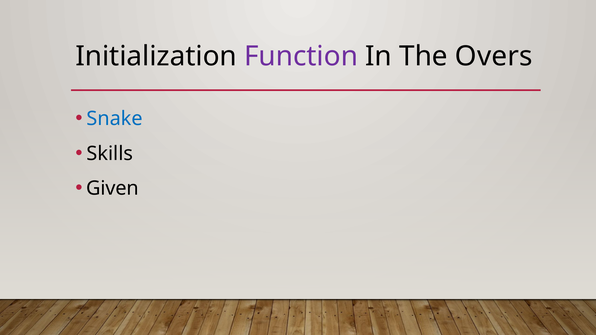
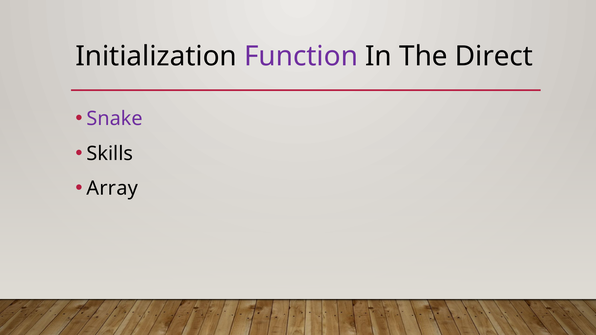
Overs: Overs -> Direct (494, 56)
Snake colour: blue -> purple (115, 119)
Given: Given -> Array (112, 189)
